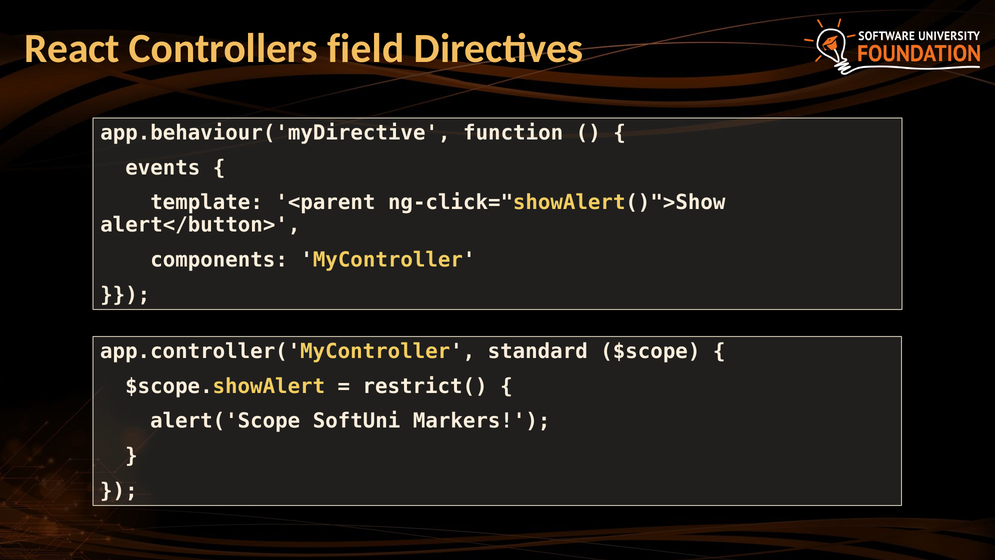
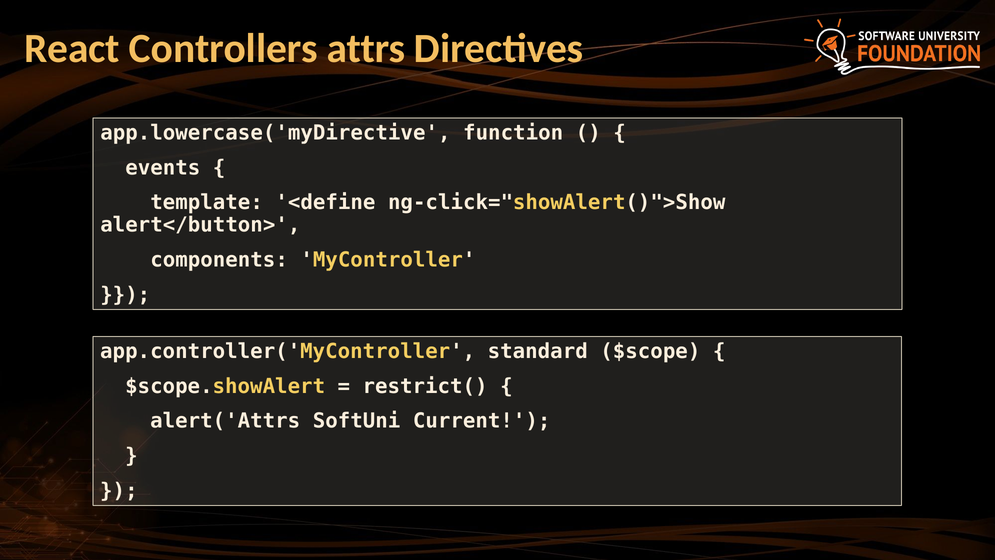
field: field -> attrs (366, 48)
app.behaviour('myDirective: app.behaviour('myDirective -> app.lowercase('myDirective (275, 133)
<parent: <parent -> <define (325, 203)
alert('Scope: alert('Scope -> alert('Attrs (225, 421)
Markers: Markers -> Current (482, 421)
